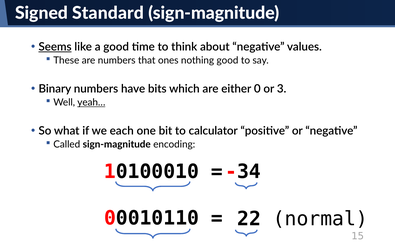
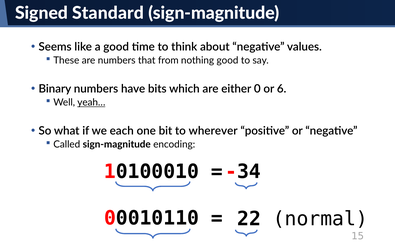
Seems underline: present -> none (55, 47)
ones: ones -> from (168, 60)
3: 3 -> 6 (282, 89)
calculator: calculator -> wherever (213, 131)
